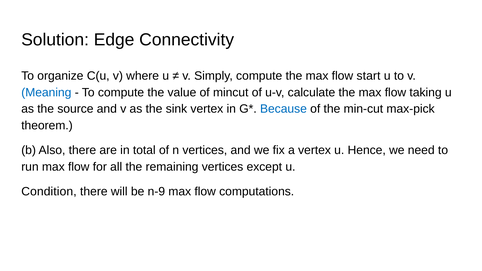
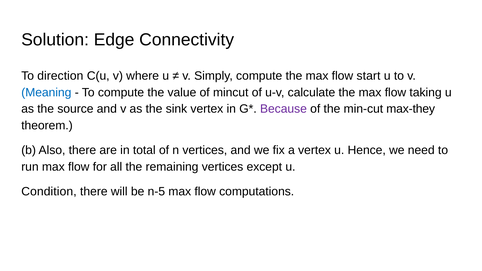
organize: organize -> direction (60, 76)
Because colour: blue -> purple (283, 109)
max-pick: max-pick -> max-they (411, 109)
n-9: n-9 -> n-5 (156, 192)
